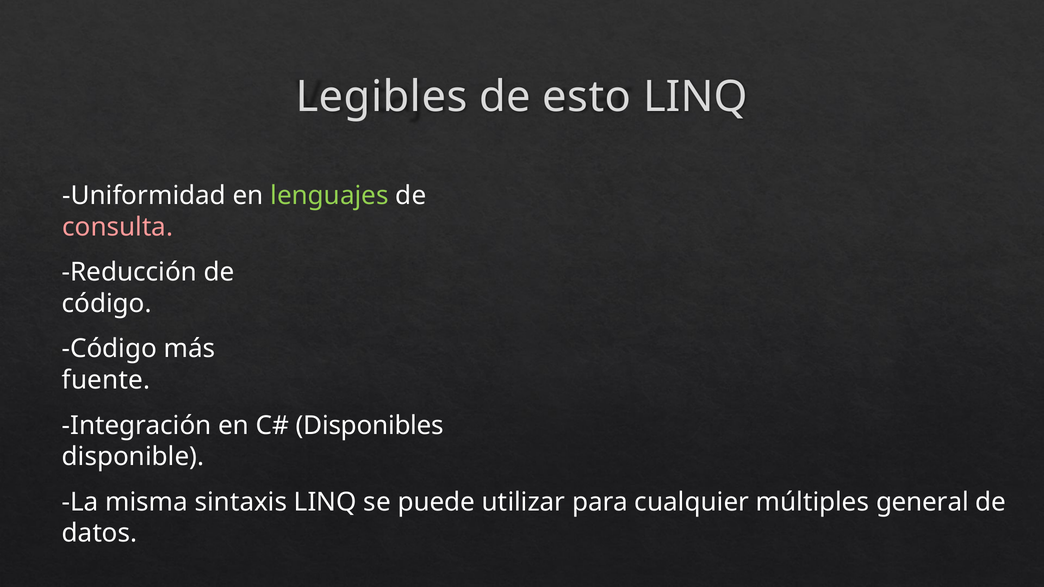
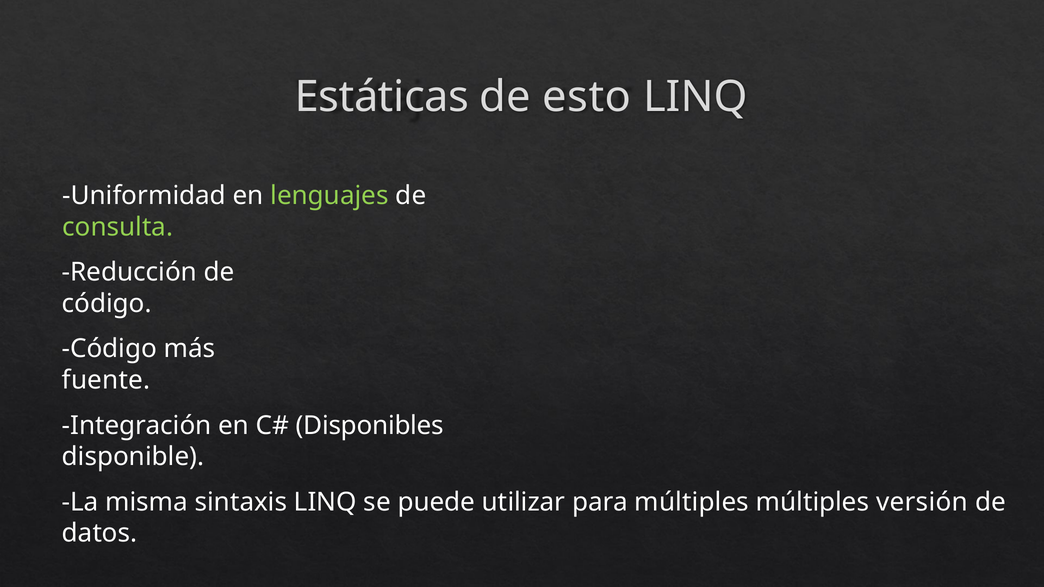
Legibles: Legibles -> Estáticas (382, 97)
consulta colour: pink -> light green (118, 227)
para cualquier: cualquier -> múltiples (692, 502)
general: general -> versión (922, 502)
